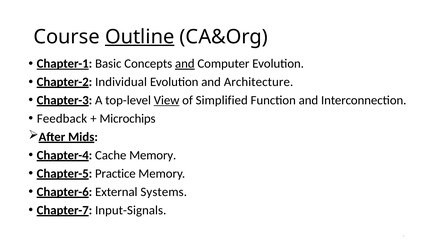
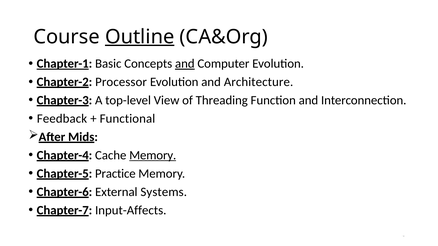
Individual: Individual -> Processor (121, 82)
View underline: present -> none (167, 100)
Simplified: Simplified -> Threading (222, 100)
Microchips: Microchips -> Functional (127, 119)
Memory underline: none -> present (153, 155)
Input-Signals: Input-Signals -> Input-Affects (131, 210)
